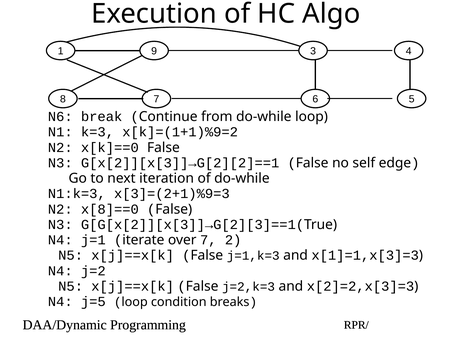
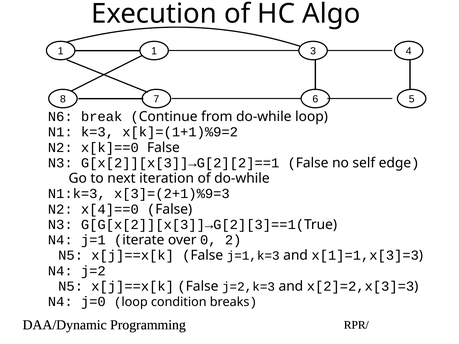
1 9: 9 -> 1 (154, 51)
x[8]==0: x[8]==0 -> x[4]==0 (110, 209)
over 7: 7 -> 0 (208, 240)
j=5: j=5 -> j=0 (93, 302)
